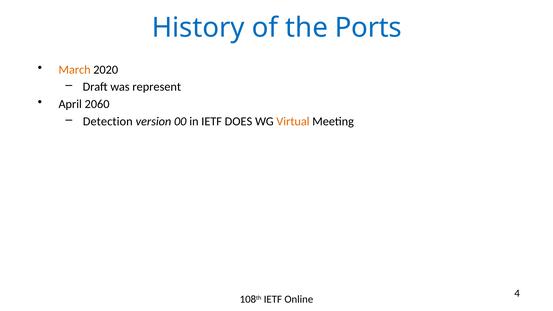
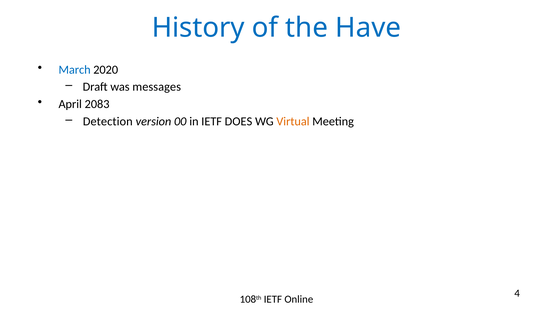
Ports: Ports -> Have (368, 28)
March colour: orange -> blue (75, 70)
represent: represent -> messages (157, 87)
2060: 2060 -> 2083 (97, 104)
